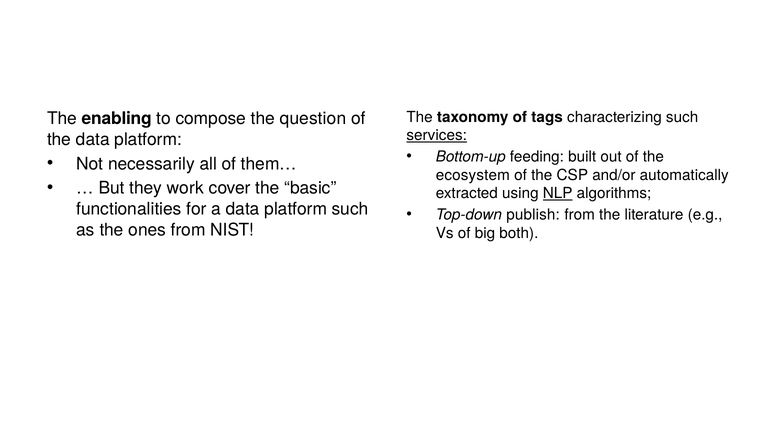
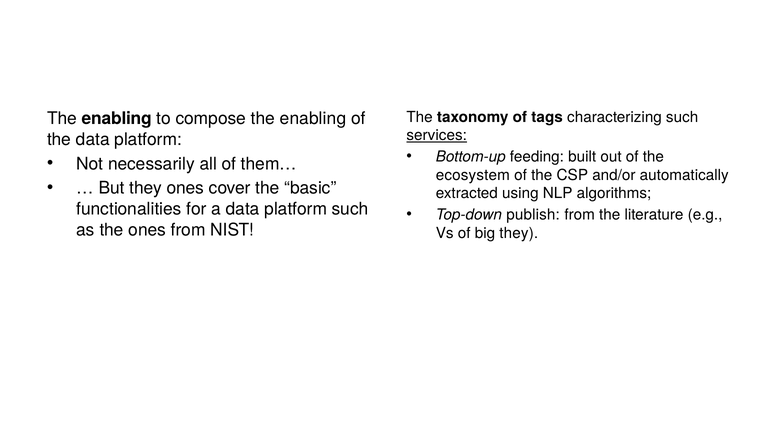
compose the question: question -> enabling (313, 118)
they work: work -> ones (185, 188)
NLP underline: present -> none (558, 193)
big both: both -> they (519, 233)
